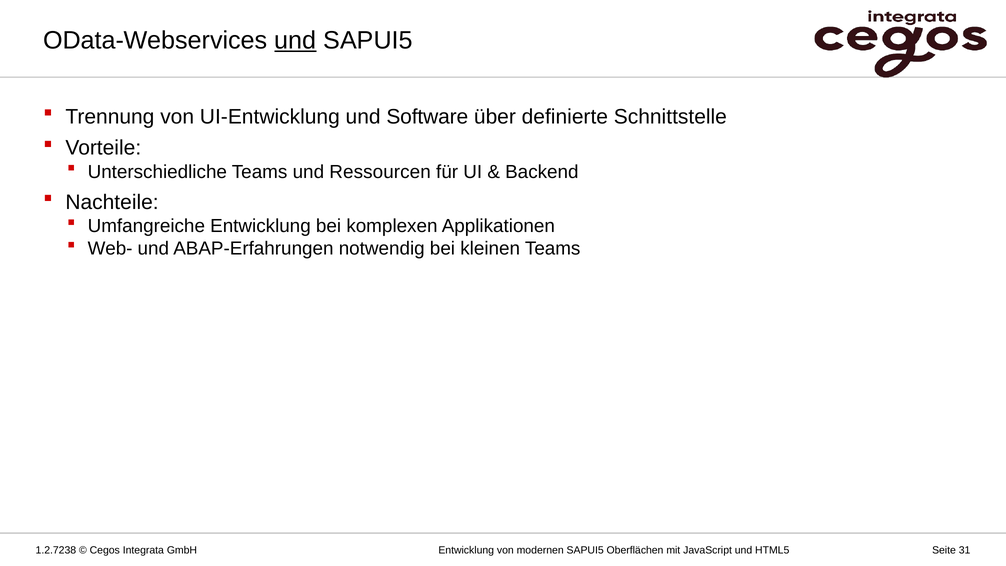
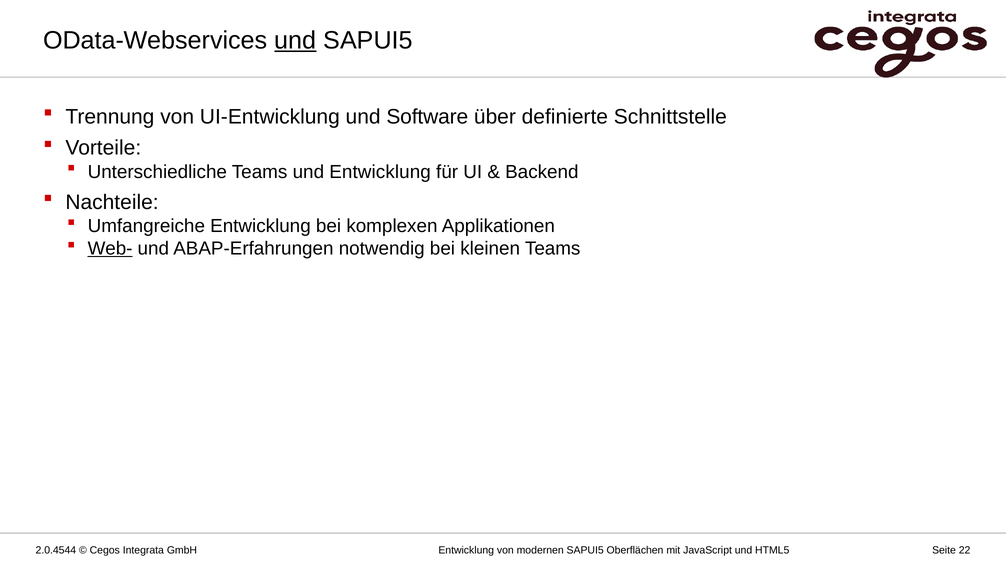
und Ressourcen: Ressourcen -> Entwicklung (380, 172)
Web- underline: none -> present (110, 248)
1.2.7238: 1.2.7238 -> 2.0.4544 (56, 550)
31: 31 -> 22 (965, 550)
